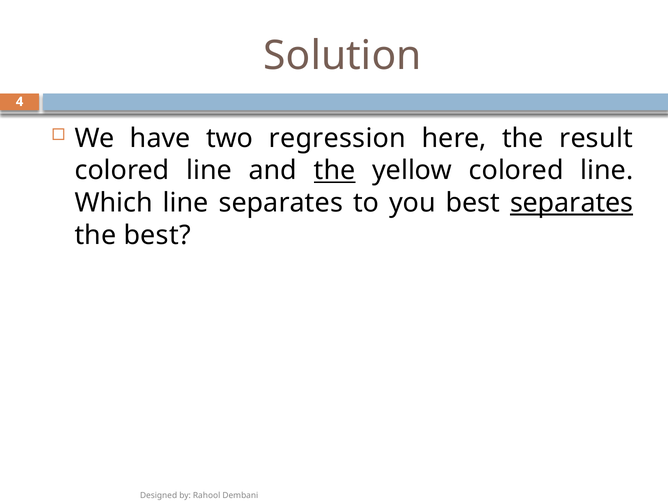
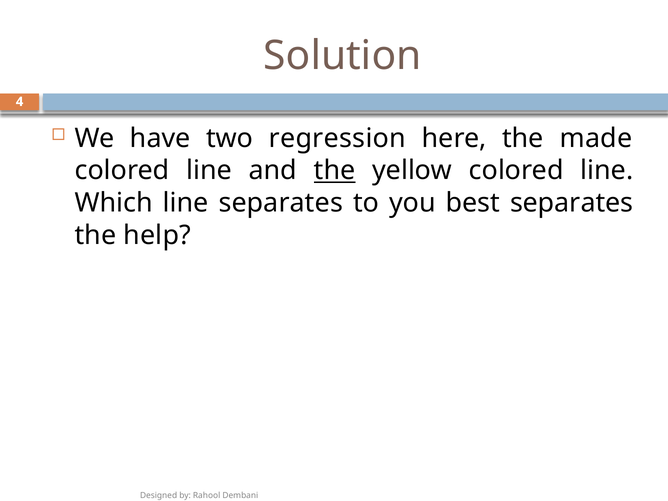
result: result -> made (596, 138)
separates underline: present -> none (572, 203)
the best: best -> help (157, 235)
